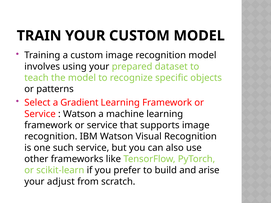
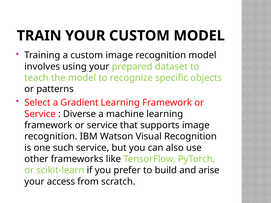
Watson: Watson -> Diverse (79, 114)
adjust: adjust -> access (61, 182)
